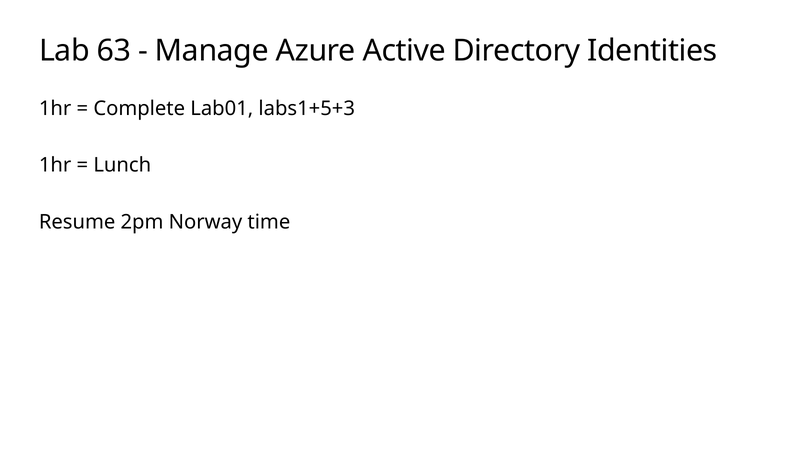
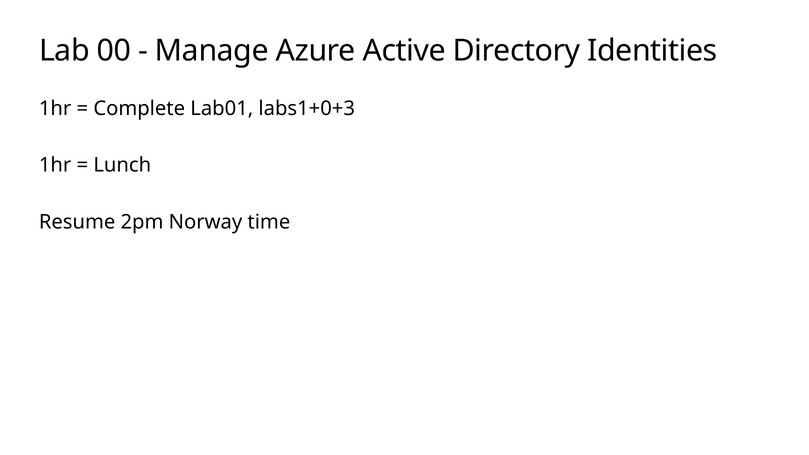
63: 63 -> 00 (114, 51)
labs1+5+3: labs1+5+3 -> labs1+0+3 (307, 109)
